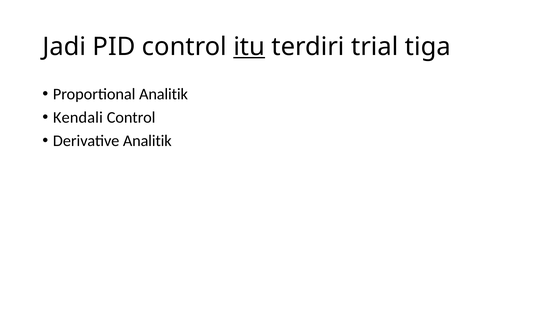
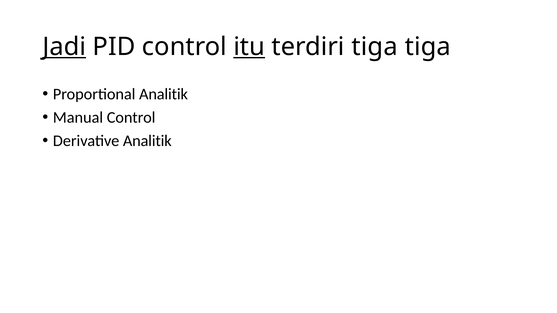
Jadi underline: none -> present (64, 47)
terdiri trial: trial -> tiga (375, 47)
Kendali: Kendali -> Manual (78, 118)
